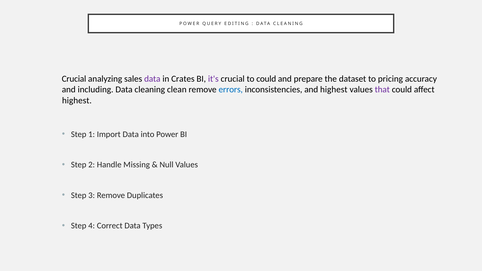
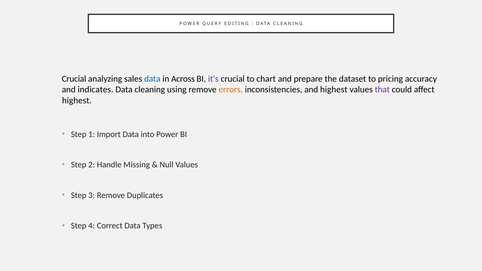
data colour: purple -> blue (152, 79)
Crates: Crates -> Across (183, 79)
to could: could -> chart (266, 79)
including: including -> indicates (96, 90)
clean: clean -> using (177, 90)
errors colour: blue -> orange (231, 90)
